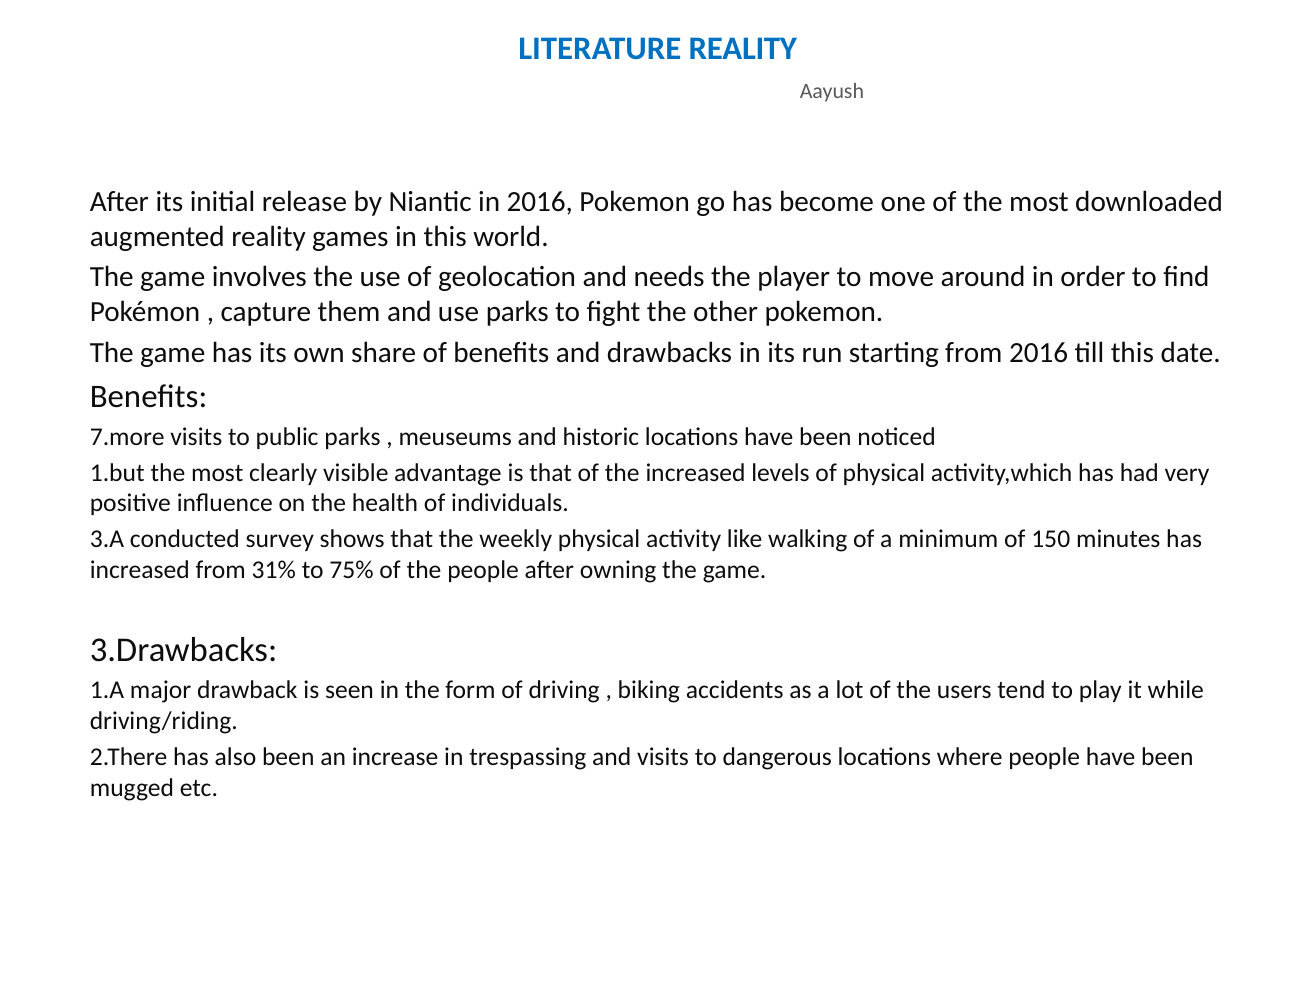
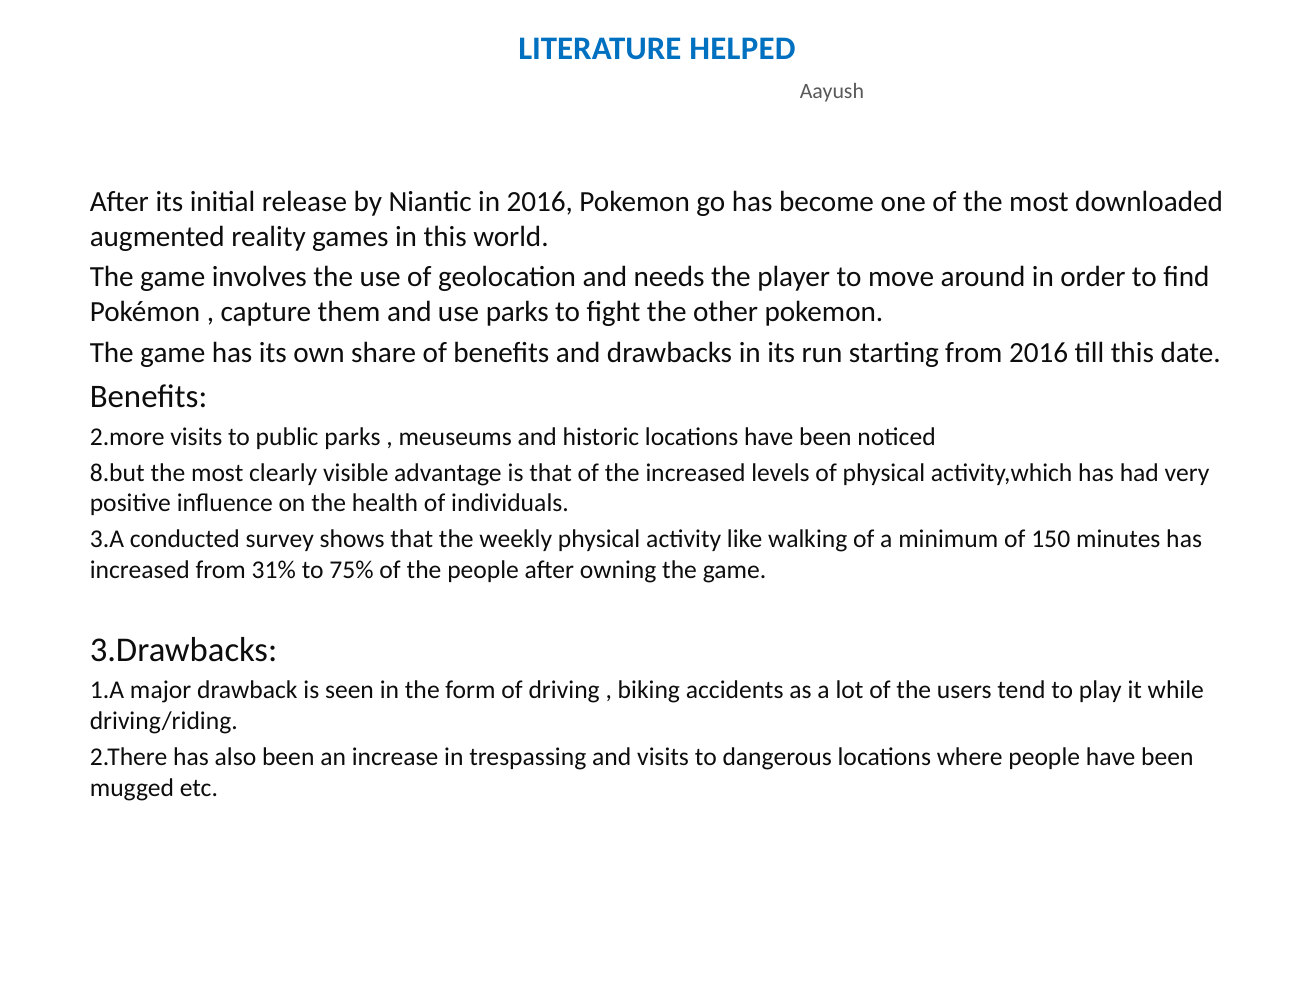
LITERATURE REALITY: REALITY -> HELPED (742, 48)
7.more: 7.more -> 2.more (127, 437)
1.but: 1.but -> 8.but (117, 473)
